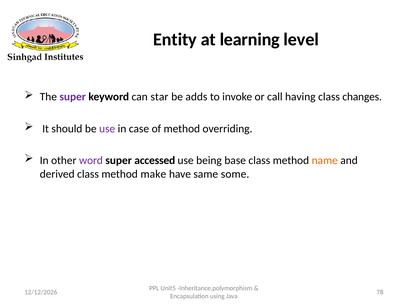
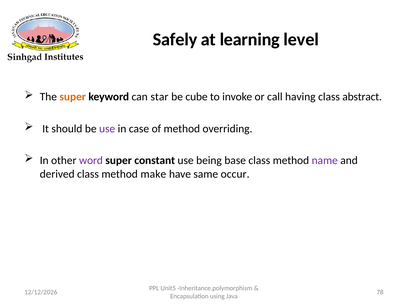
Entity: Entity -> Safely (175, 40)
super colour: purple -> orange (73, 97)
adds: adds -> cube (197, 97)
changes: changes -> abstract (362, 97)
accessed: accessed -> constant (155, 160)
name colour: orange -> purple (325, 160)
some: some -> occur (235, 174)
